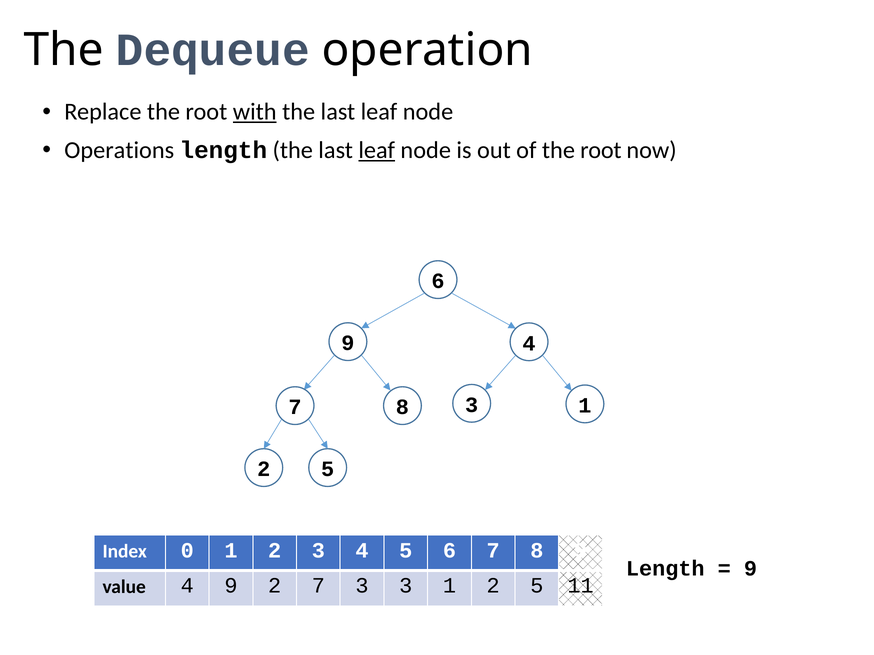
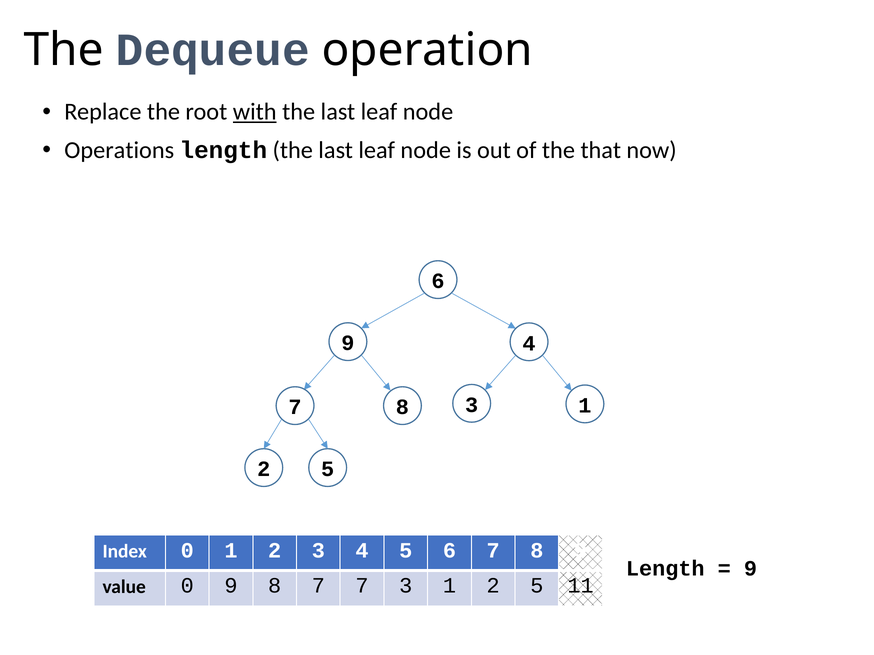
leaf underline: present -> none (377, 150)
of the root: root -> that (601, 150)
value 4: 4 -> 0 (187, 586)
9 2: 2 -> 8 (275, 586)
7 3: 3 -> 7 (362, 586)
